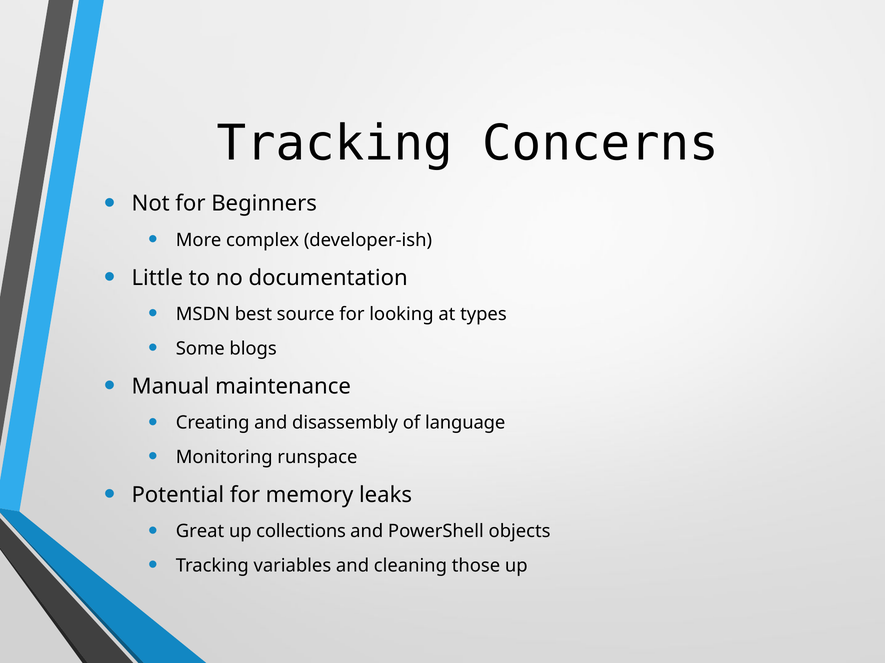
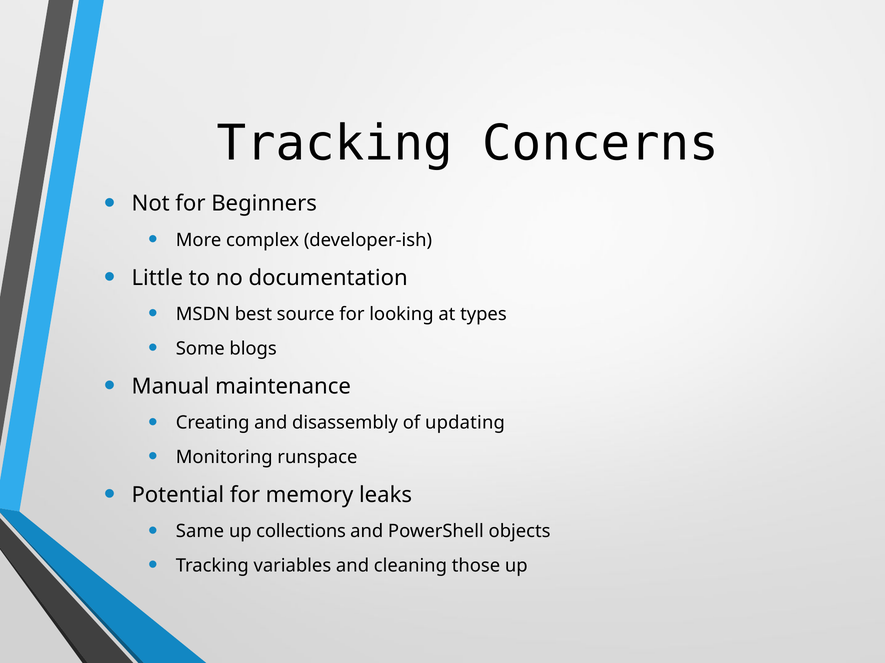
language: language -> updating (465, 423)
Great: Great -> Same (200, 532)
